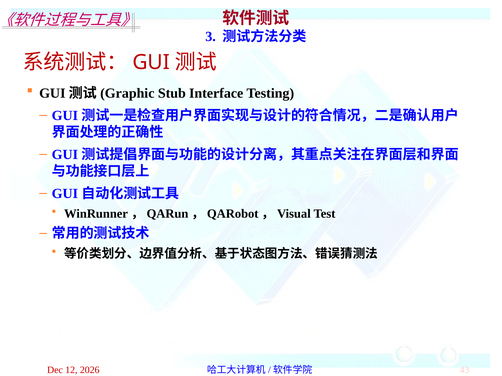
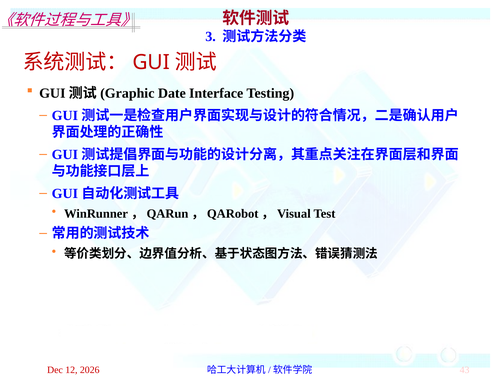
Stub: Stub -> Date (172, 93)
